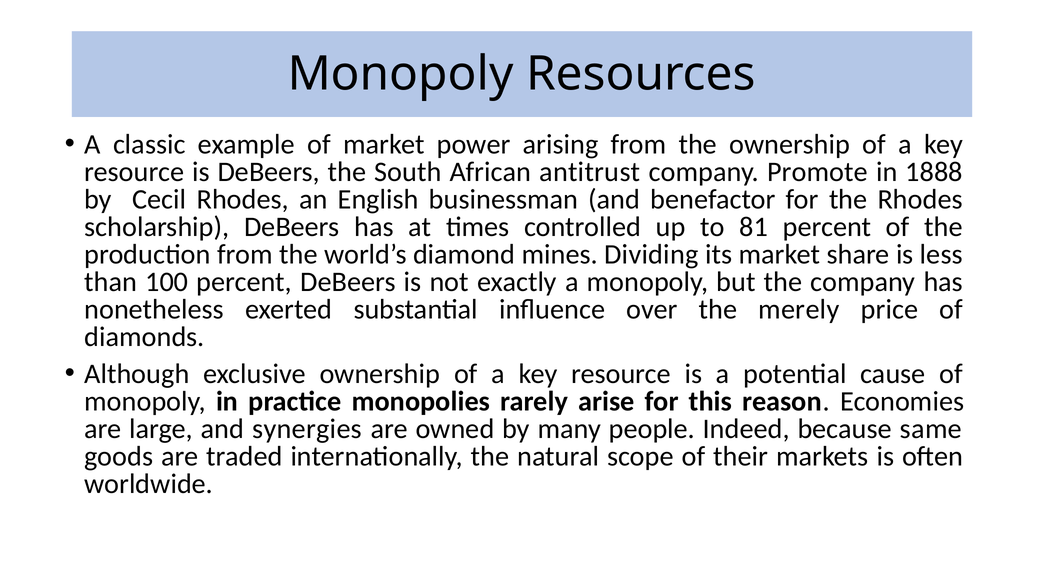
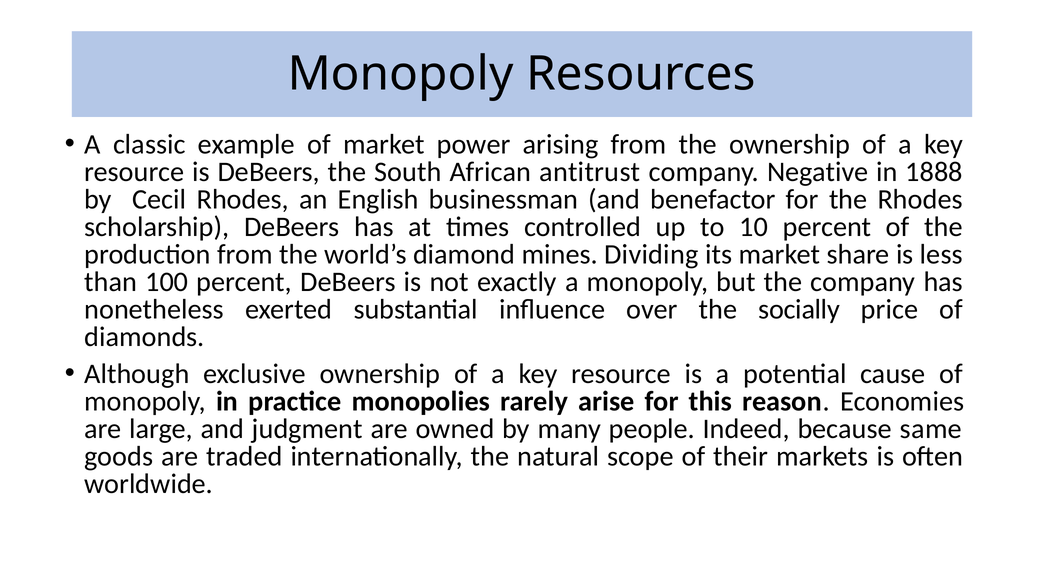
Promote: Promote -> Negative (818, 172)
81: 81 -> 10 (754, 227)
merely: merely -> socially (799, 309)
synergies: synergies -> judgment (307, 429)
